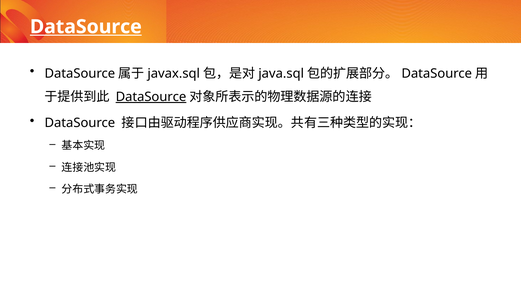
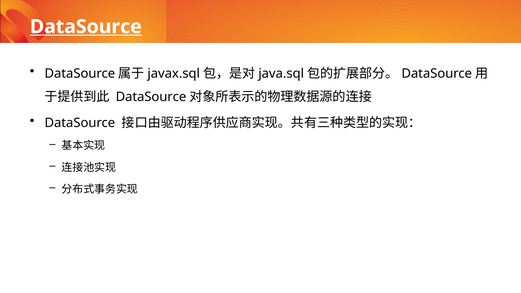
DataSource underline: present -> none (151, 97)
